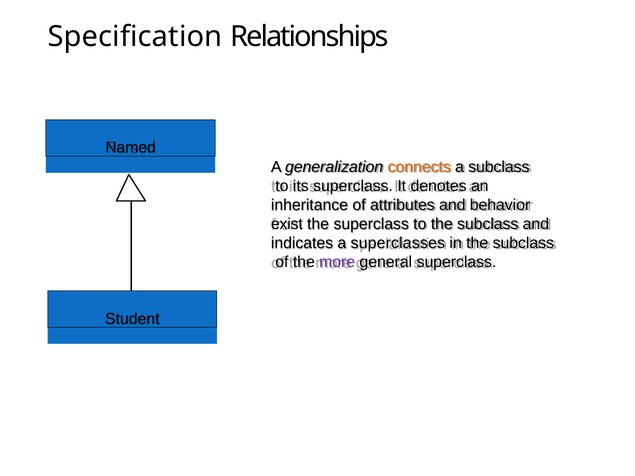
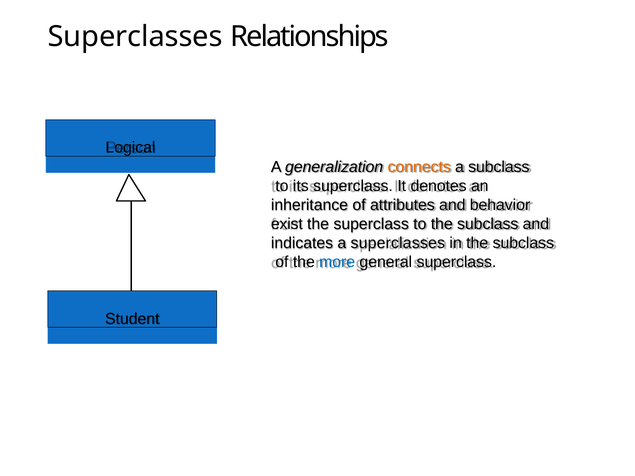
Specification: Specification -> Superclasses (135, 37)
Named: Named -> Logical (131, 148)
more colour: purple -> blue (337, 262)
